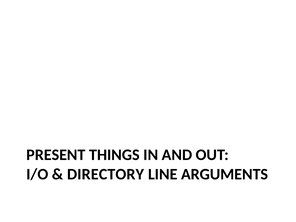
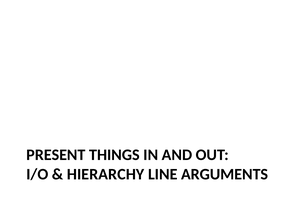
DIRECTORY: DIRECTORY -> HIERARCHY (106, 174)
